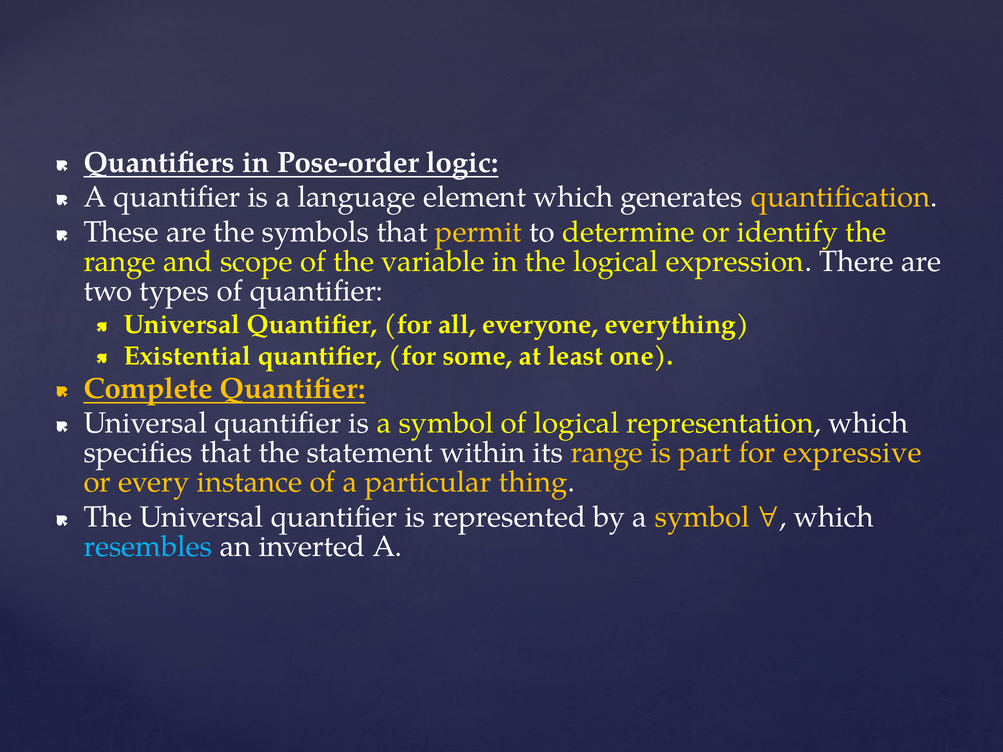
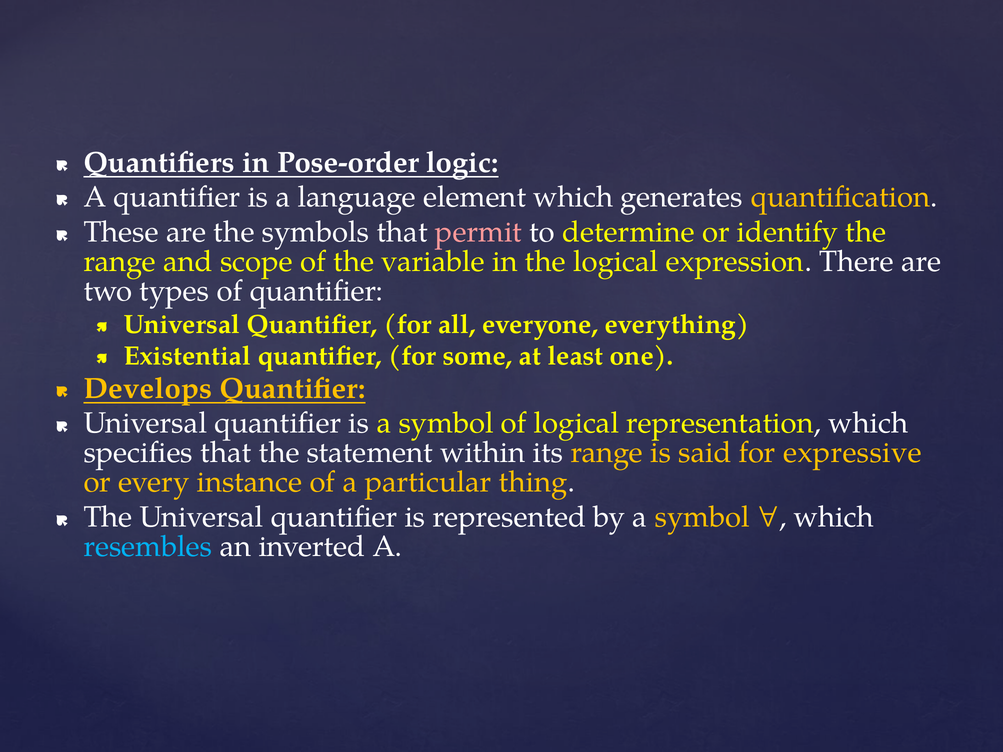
permit colour: yellow -> pink (478, 232)
Complete: Complete -> Develops (148, 389)
part: part -> said (705, 453)
